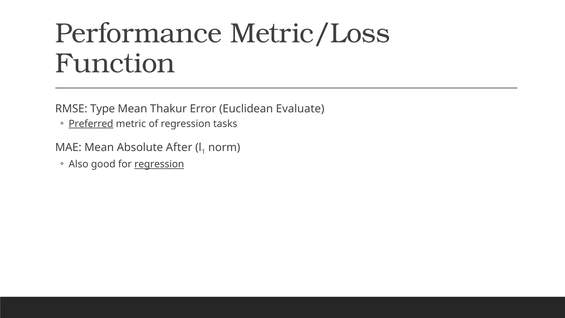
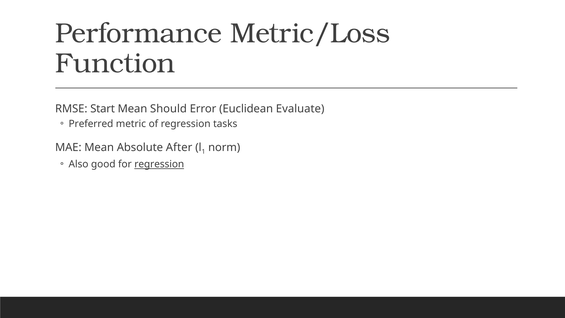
Type: Type -> Start (103, 109)
Thakur: Thakur -> Should (168, 109)
Preferred underline: present -> none (91, 124)
